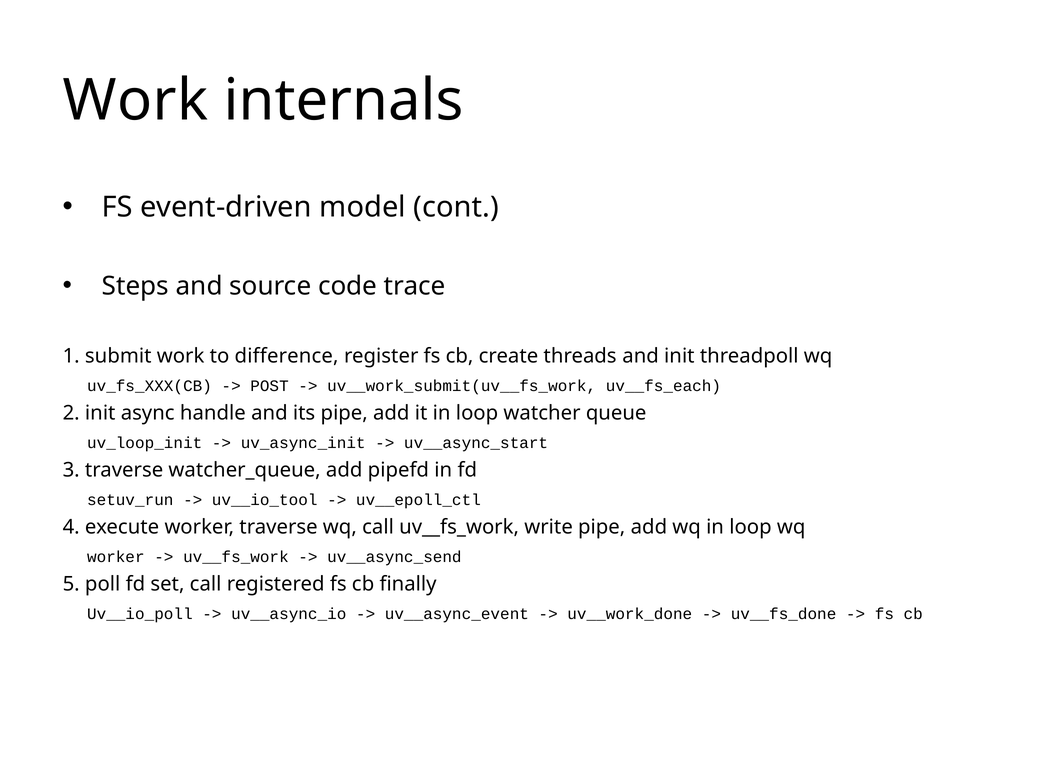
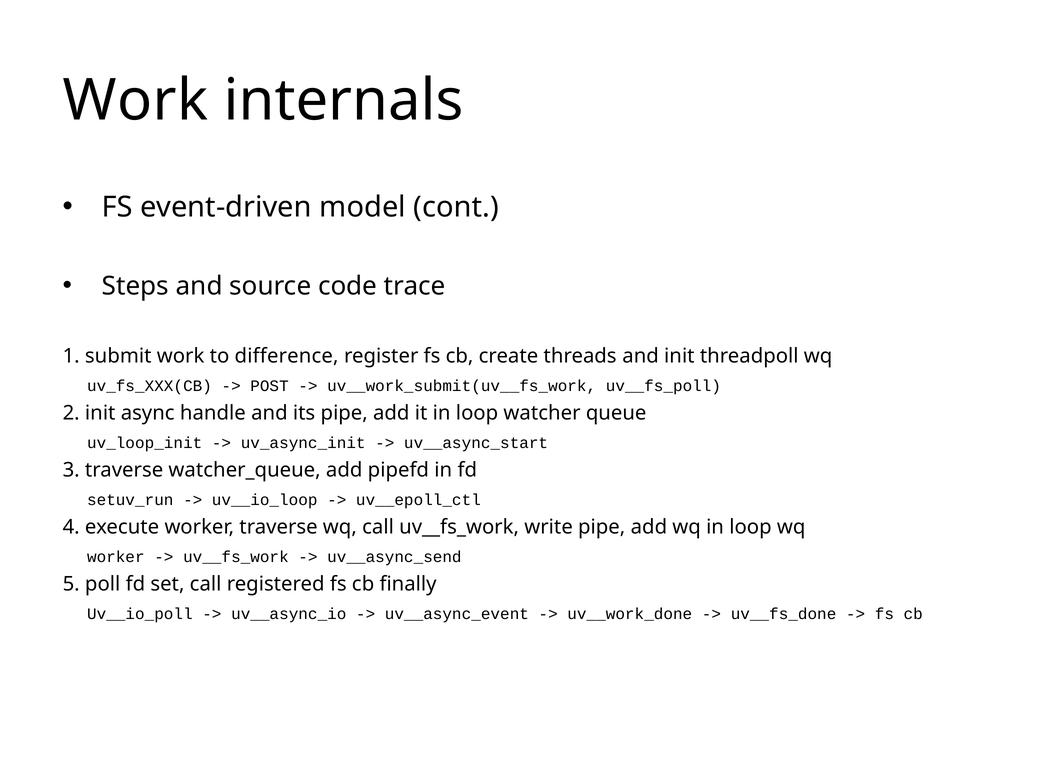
uv__fs_each: uv__fs_each -> uv__fs_poll (663, 386)
uv__io_tool: uv__io_tool -> uv__io_loop (265, 501)
